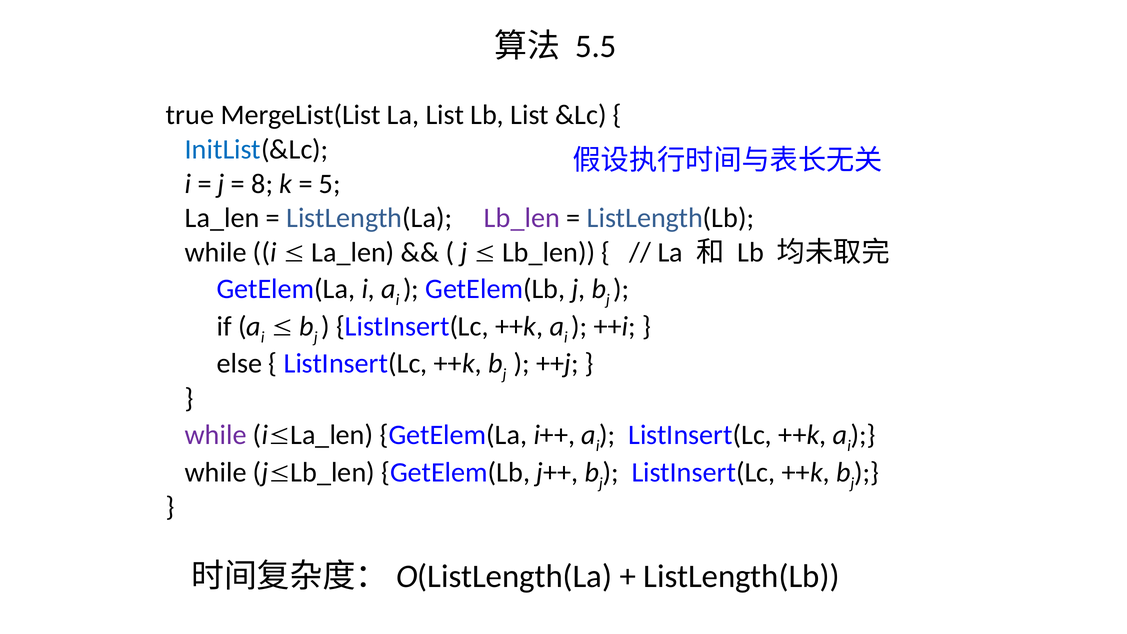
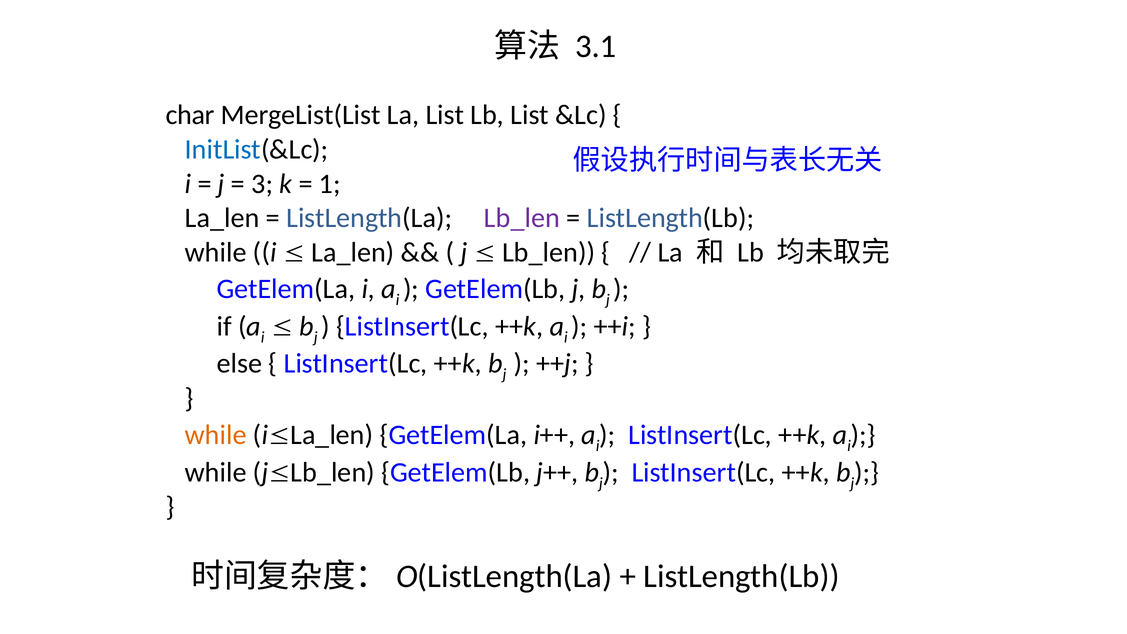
5.5: 5.5 -> 3.1 (596, 47)
true: true -> char (190, 115)
8: 8 -> 3 (262, 184)
5: 5 -> 1 (330, 184)
while colour: purple -> orange (216, 435)
